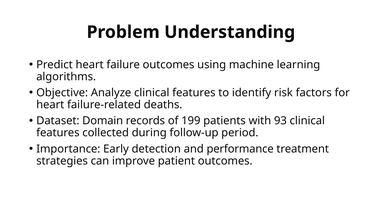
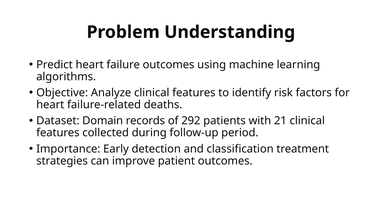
199: 199 -> 292 (191, 121)
93: 93 -> 21 (280, 121)
performance: performance -> classification (240, 149)
